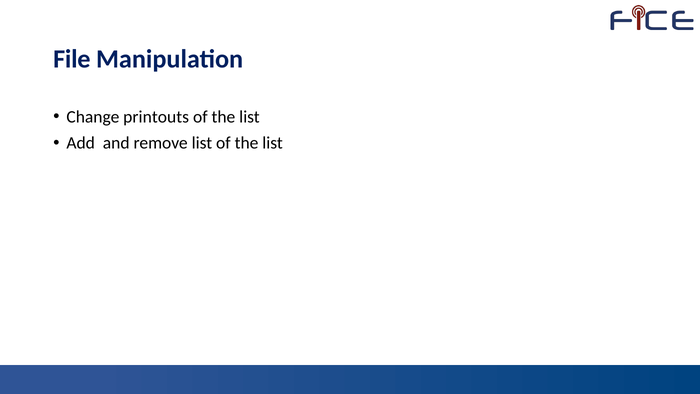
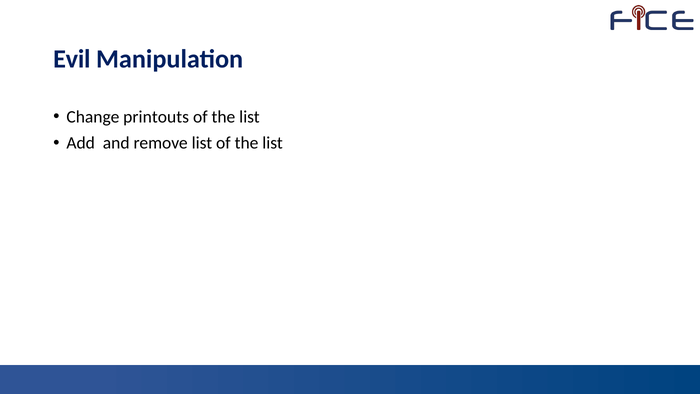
File: File -> Evil (72, 59)
